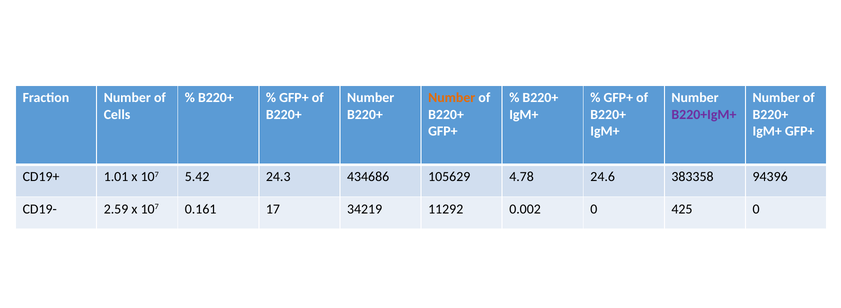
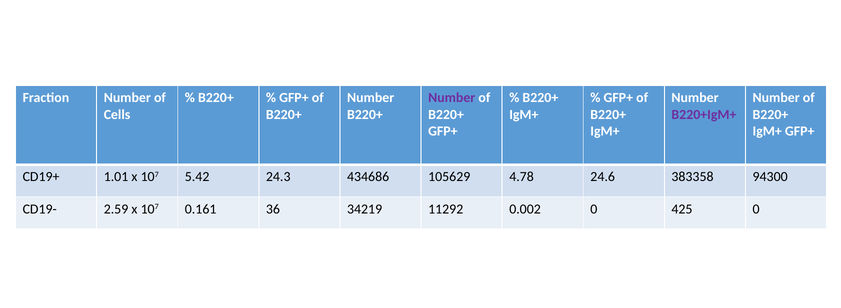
Number colour: orange -> purple (452, 98)
94396: 94396 -> 94300 (770, 177)
17: 17 -> 36 (273, 209)
